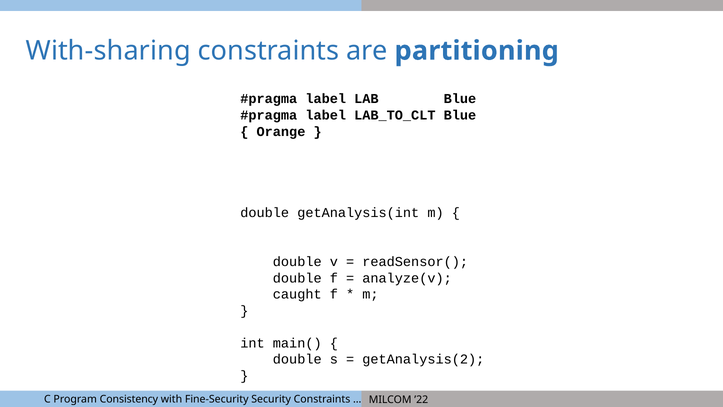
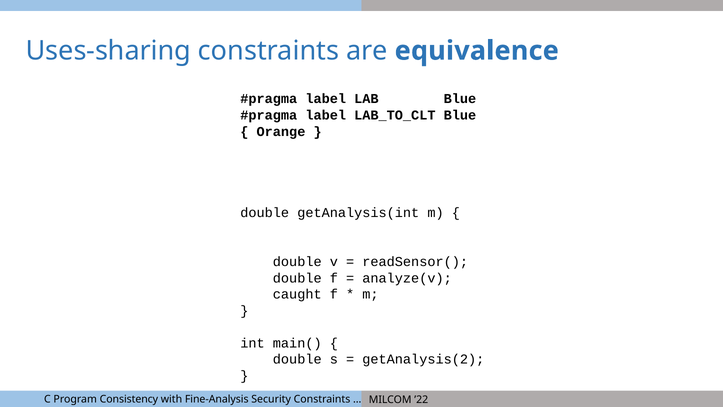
With-sharing: With-sharing -> Uses-sharing (108, 51)
partitioning: partitioning -> equivalence (477, 51)
Fine-Security: Fine-Security -> Fine-Analysis (217, 399)
